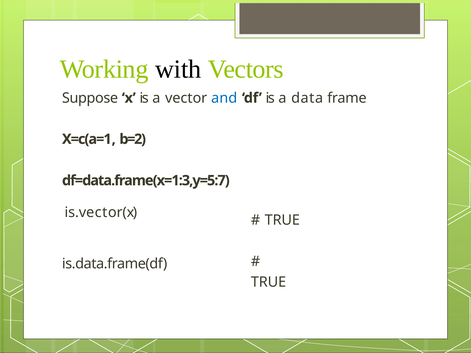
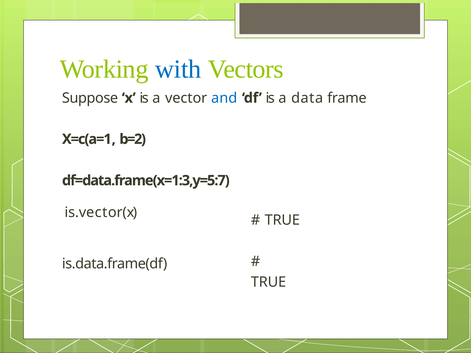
with colour: black -> blue (178, 69)
